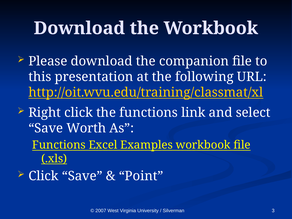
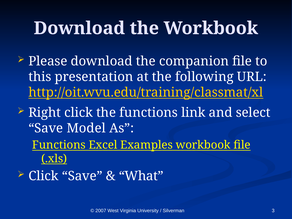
Worth: Worth -> Model (86, 128)
Point: Point -> What (141, 176)
